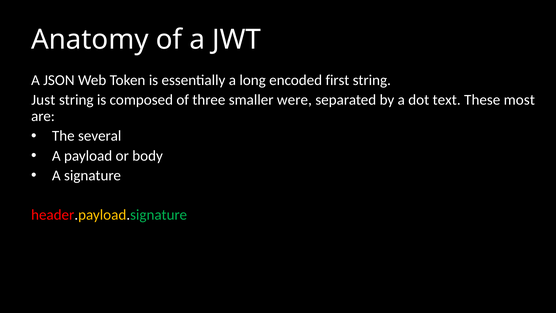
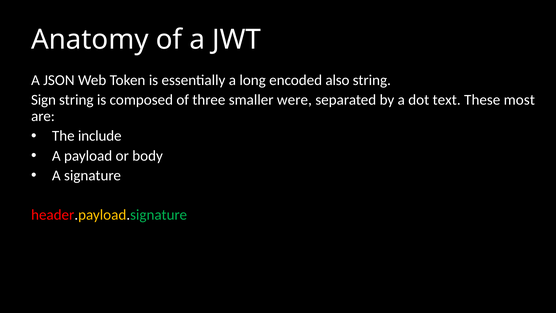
first: first -> also (337, 80)
Just: Just -> Sign (43, 100)
several: several -> include (100, 136)
